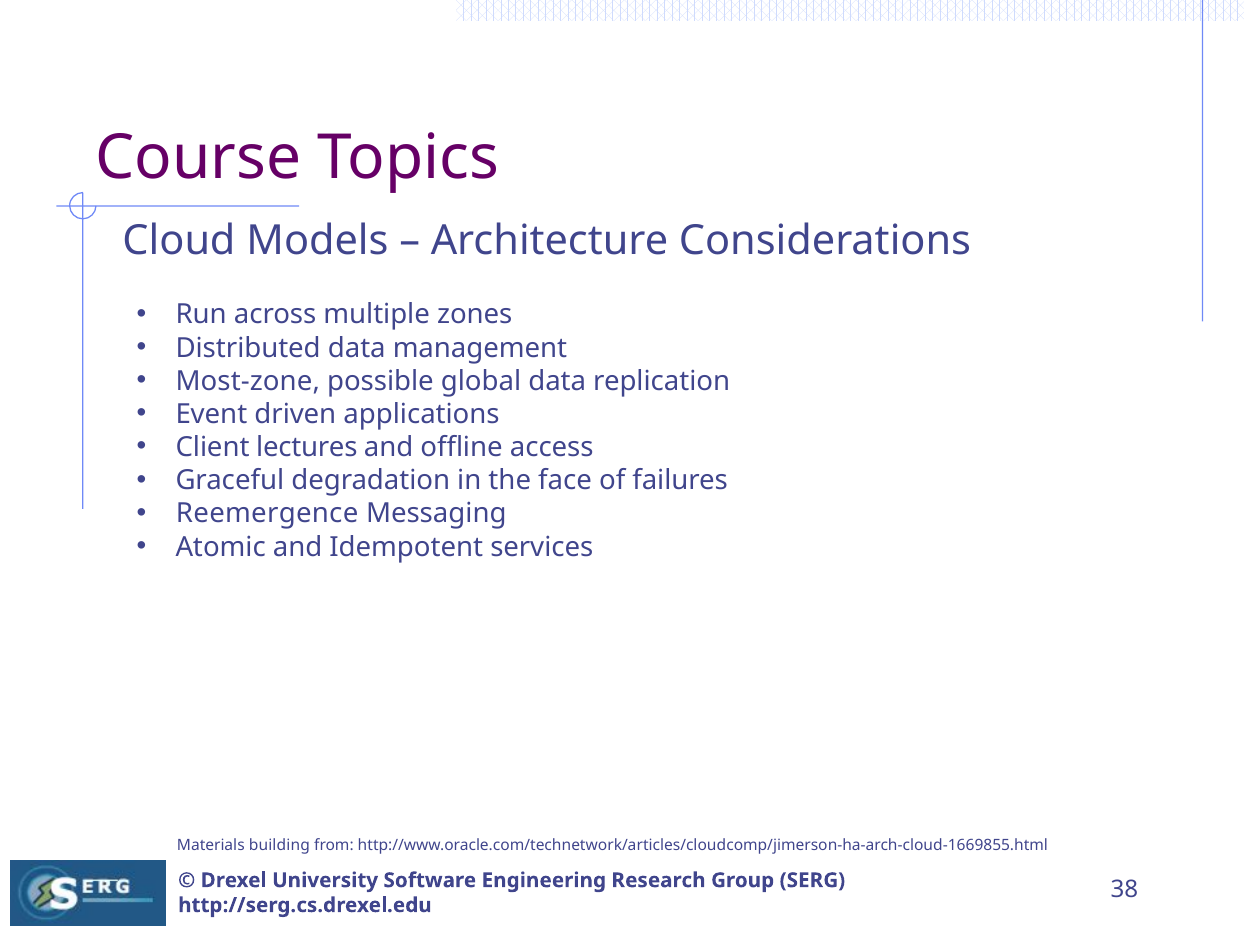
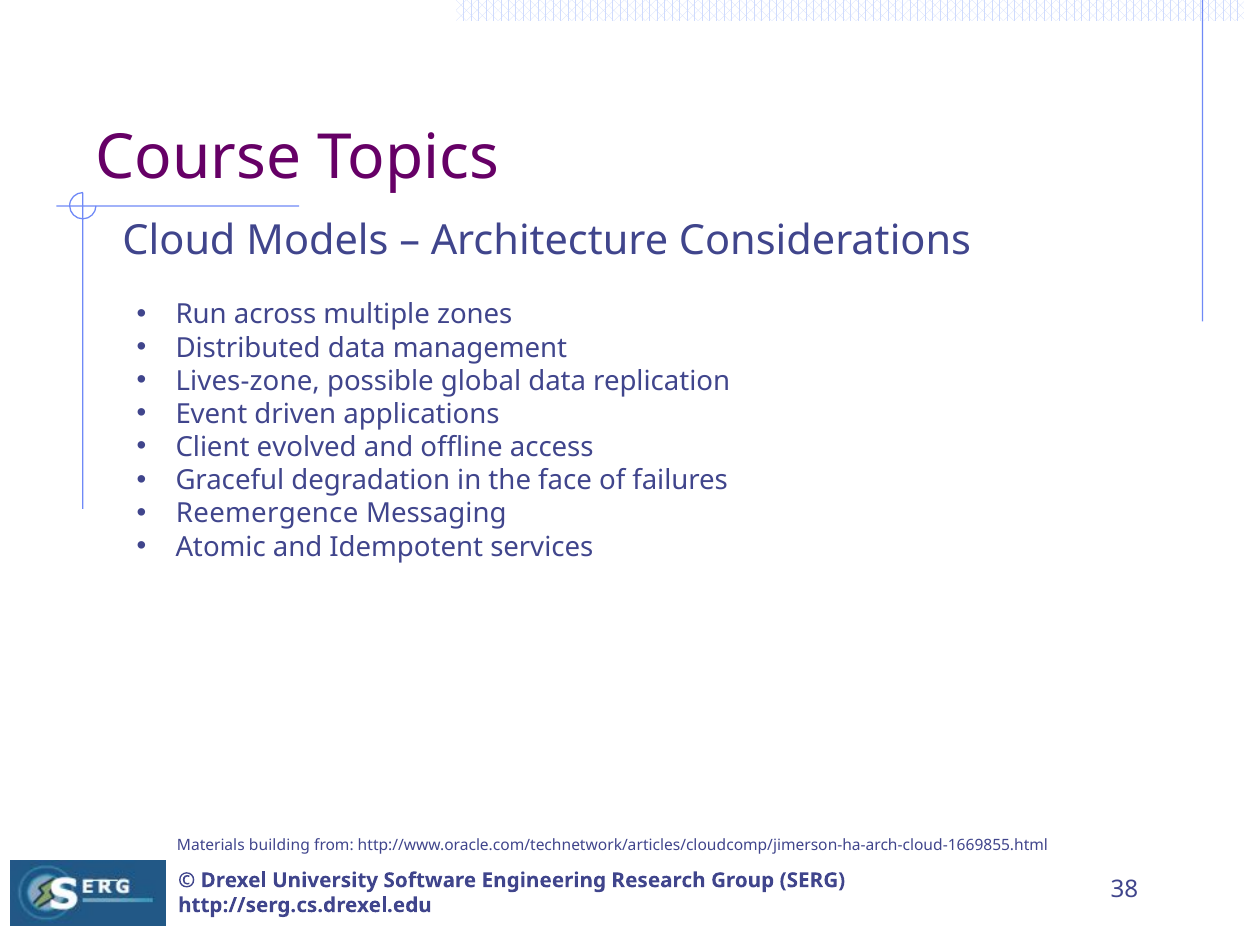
Most-zone: Most-zone -> Lives-zone (248, 381)
lectures: lectures -> evolved (307, 447)
